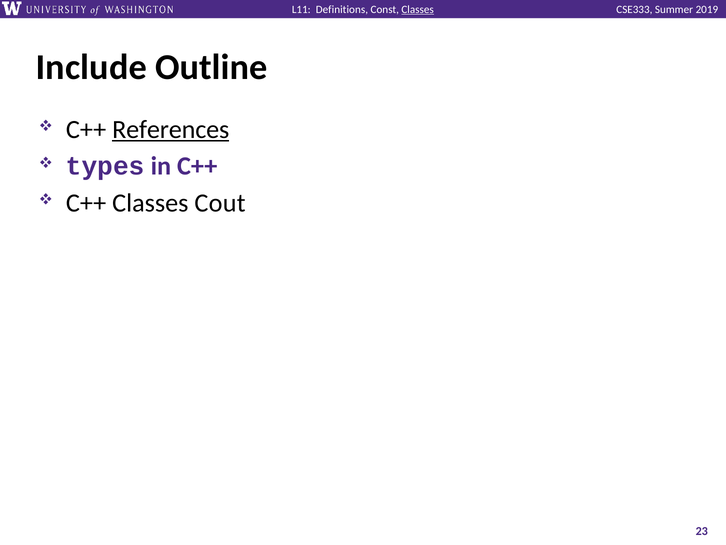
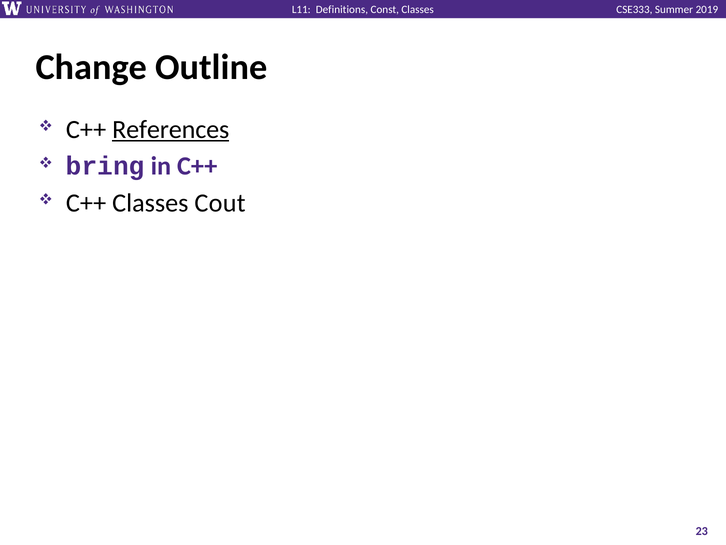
Classes underline: present -> none (418, 10)
Include: Include -> Change (91, 67)
types: types -> bring (105, 166)
